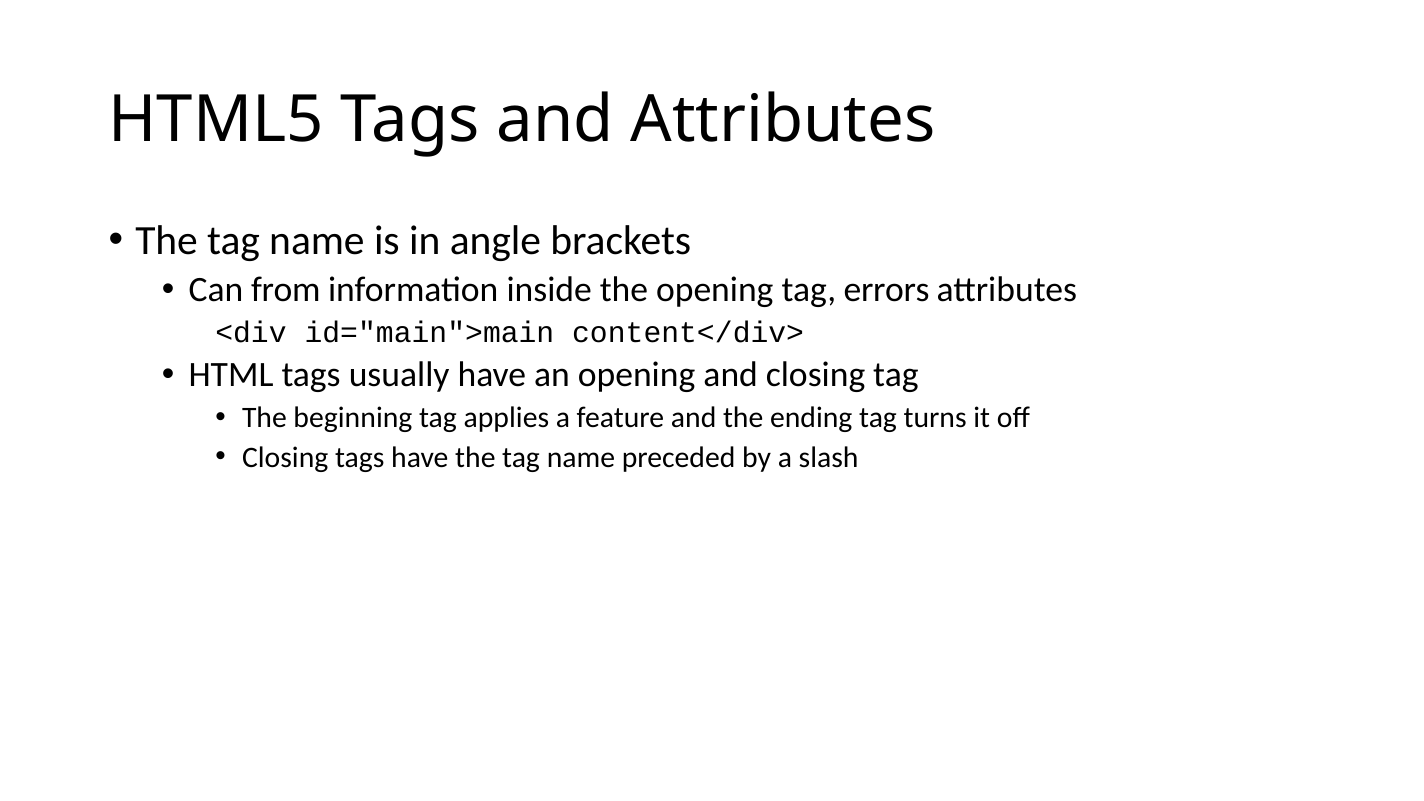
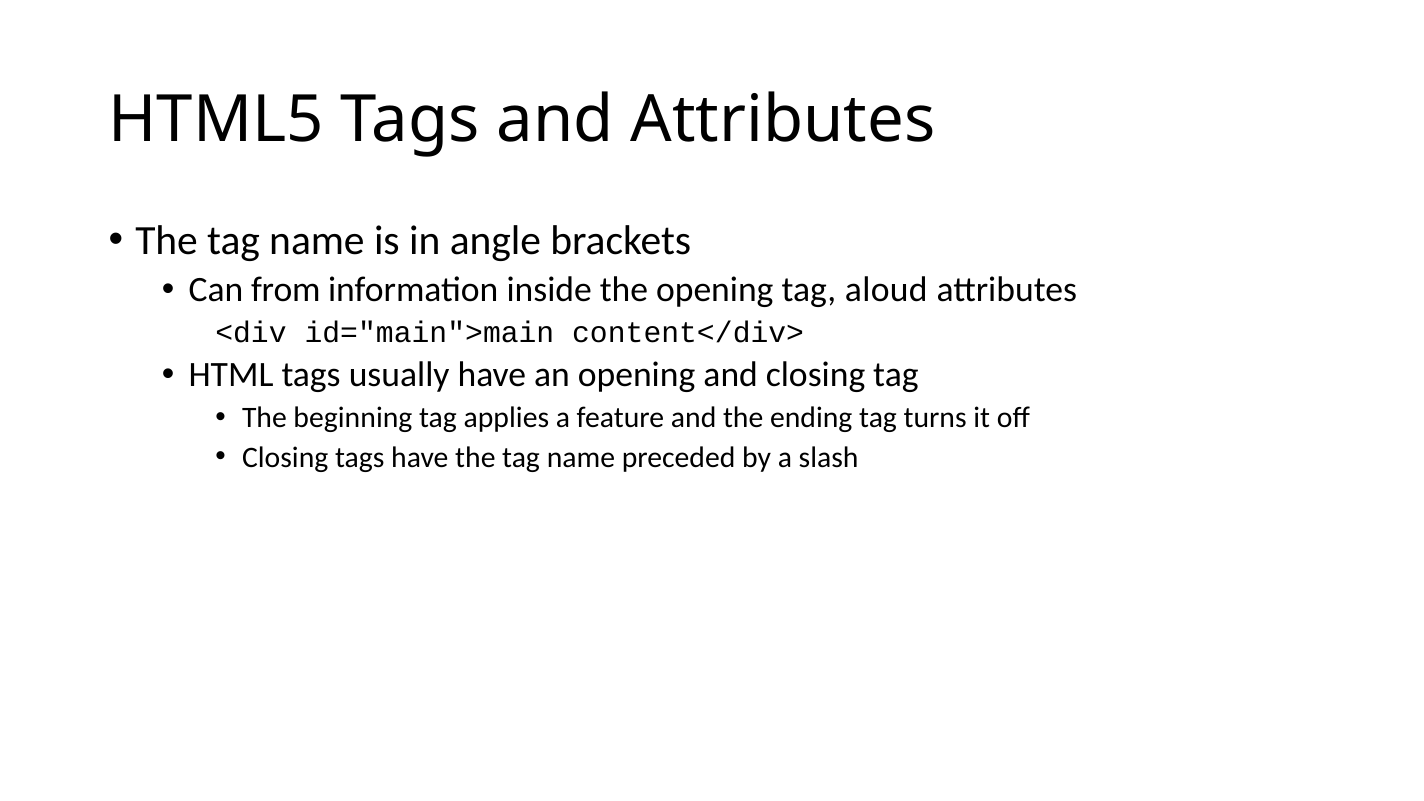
errors: errors -> aloud (886, 290)
